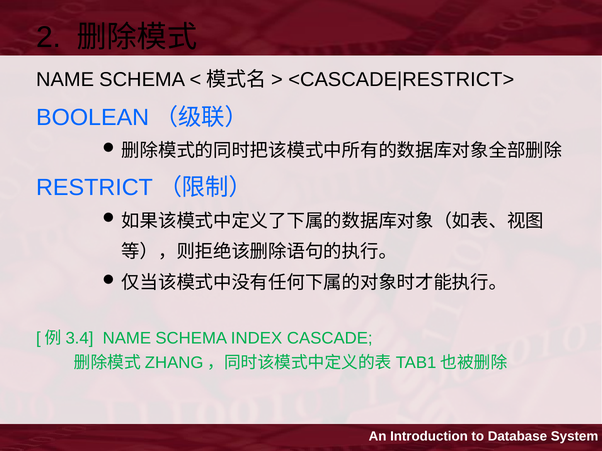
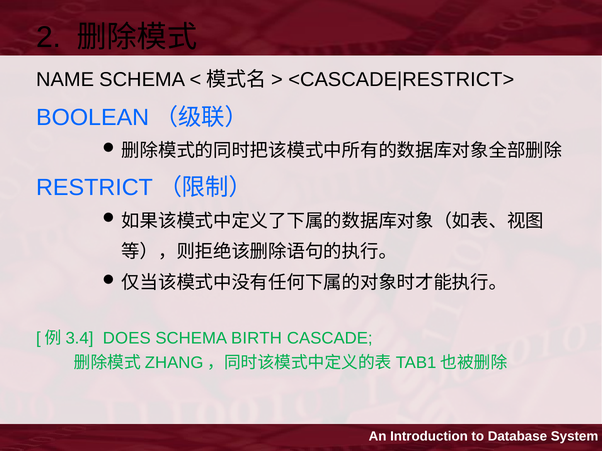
NAME: NAME -> DOES (127, 339)
INDEX: INDEX -> BIRTH (256, 339)
